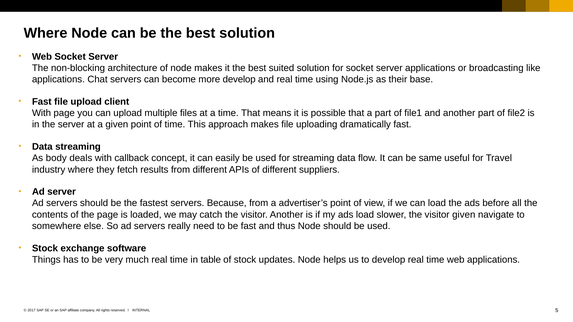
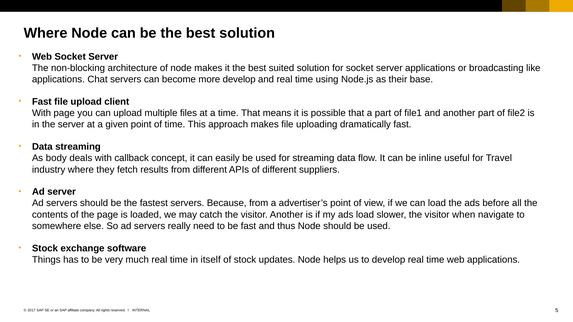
same: same -> inline (430, 158)
visitor given: given -> when (464, 215)
table: table -> itself (211, 260)
